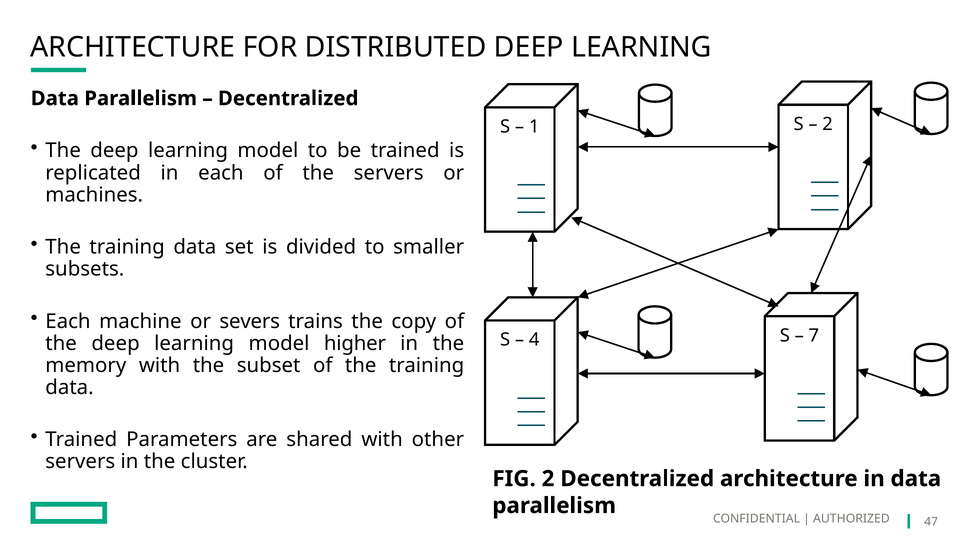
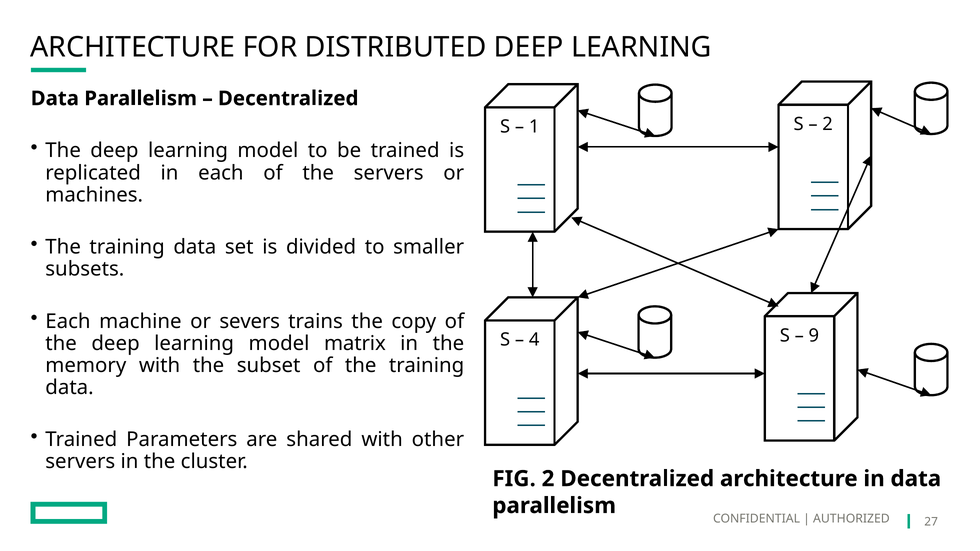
7: 7 -> 9 (814, 336)
higher: higher -> matrix (355, 344)
47: 47 -> 27 (931, 522)
